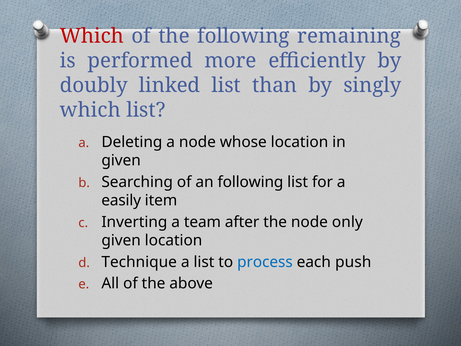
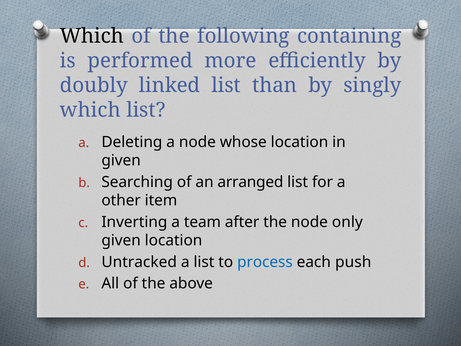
Which colour: red -> black (92, 36)
remaining: remaining -> containing (349, 36)
an following: following -> arranged (250, 182)
easily: easily -> other (121, 200)
Technique: Technique -> Untracked (139, 262)
